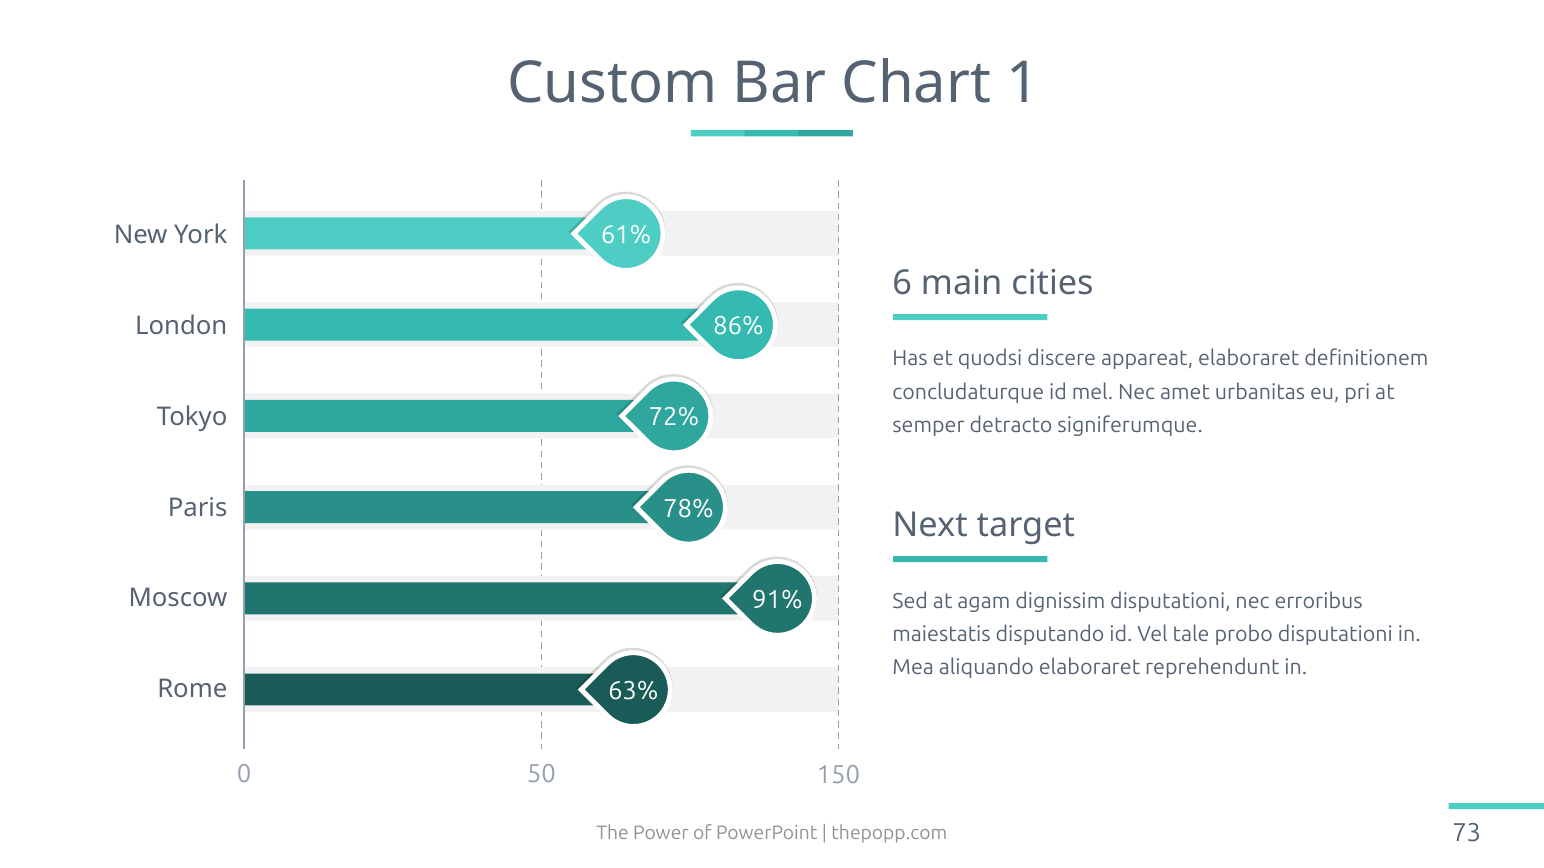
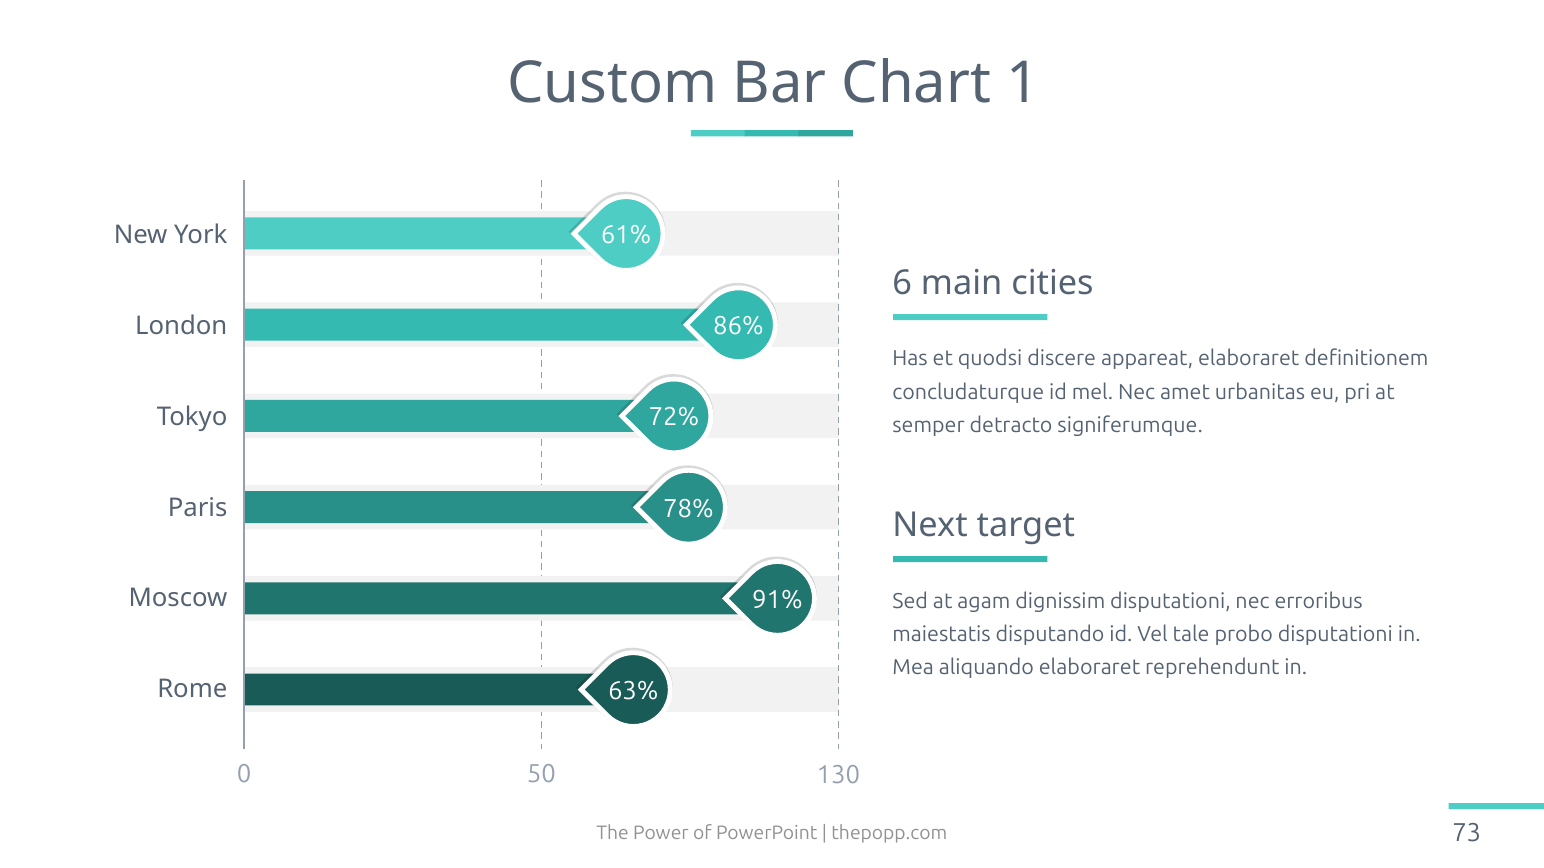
150: 150 -> 130 (838, 775)
